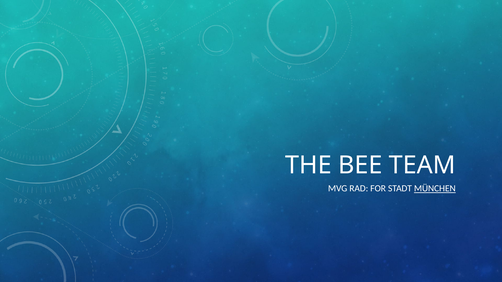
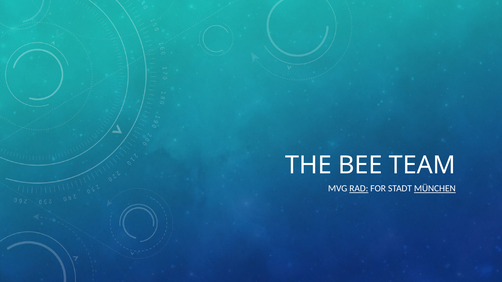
RAD underline: none -> present (359, 189)
